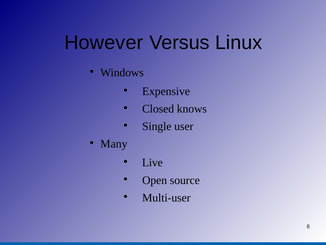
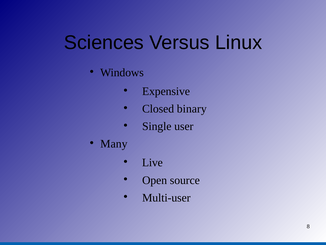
However: However -> Sciences (104, 43)
knows: knows -> binary (192, 109)
